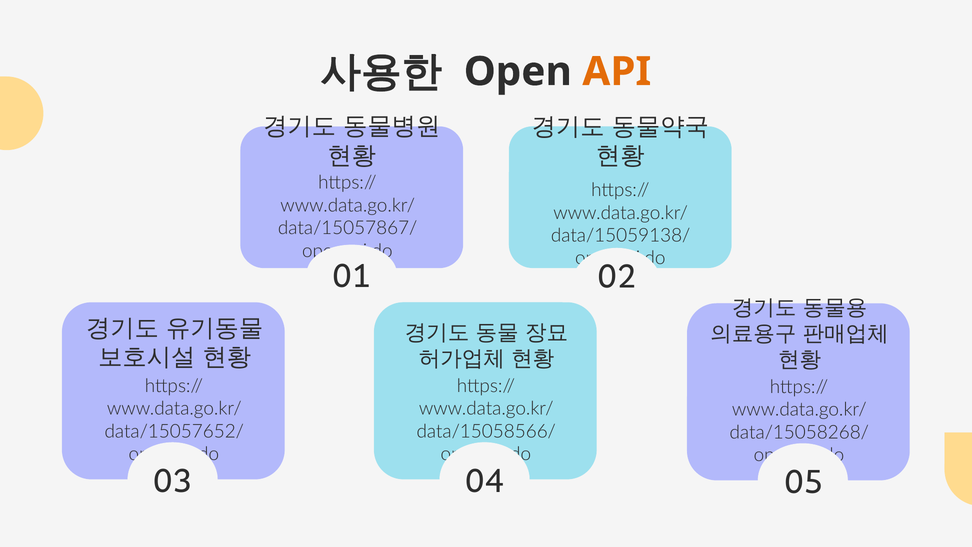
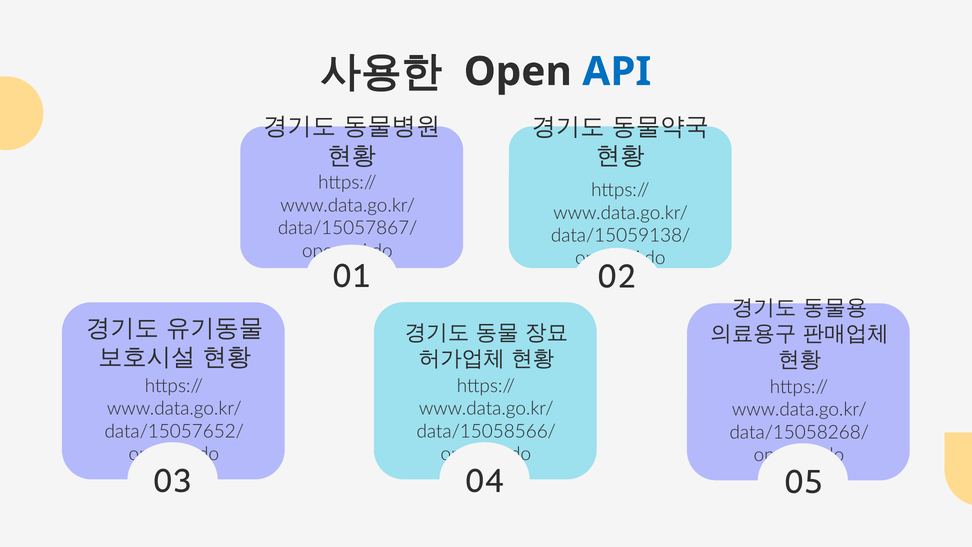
API colour: orange -> blue (617, 72)
